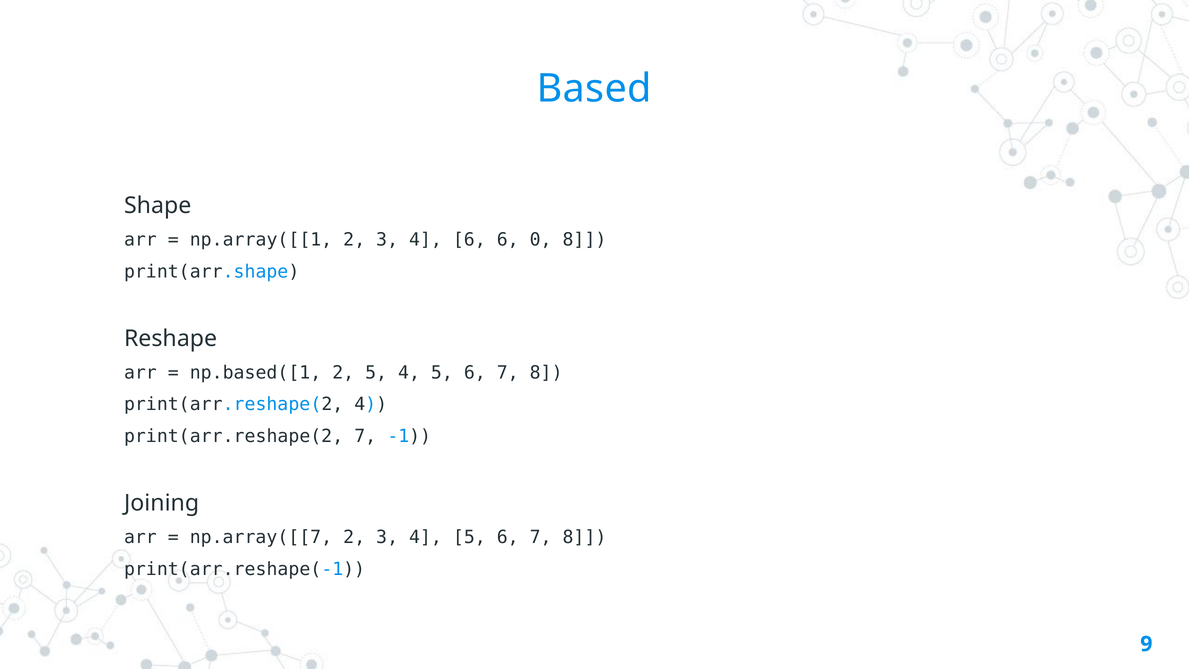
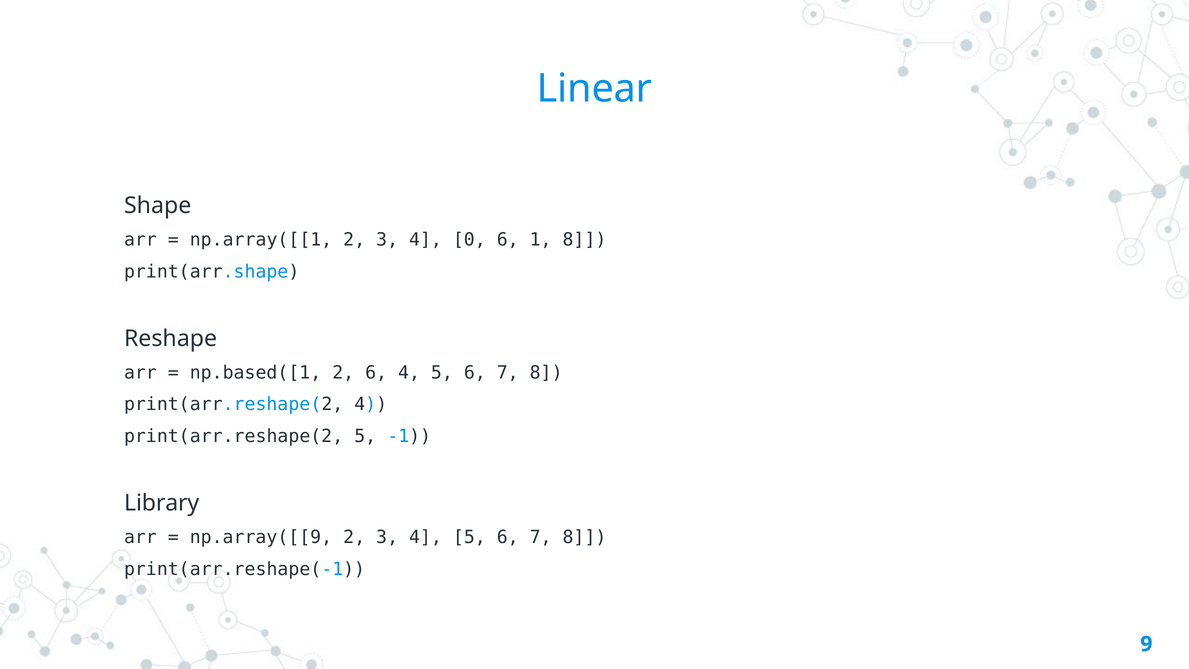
Based: Based -> Linear (595, 88)
4 6: 6 -> 0 (469, 240)
0: 0 -> 1 (541, 240)
2 5: 5 -> 6 (376, 373)
print(arr.reshape(2 7: 7 -> 5 (365, 436)
Joining: Joining -> Library (162, 503)
np.array([[7: np.array([[7 -> np.array([[9 (261, 537)
